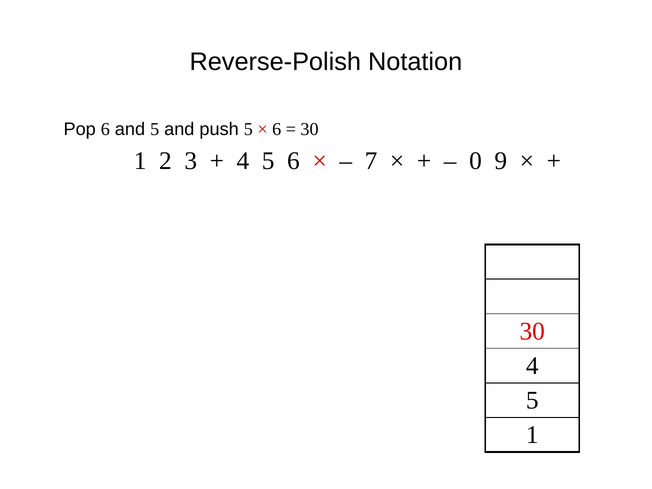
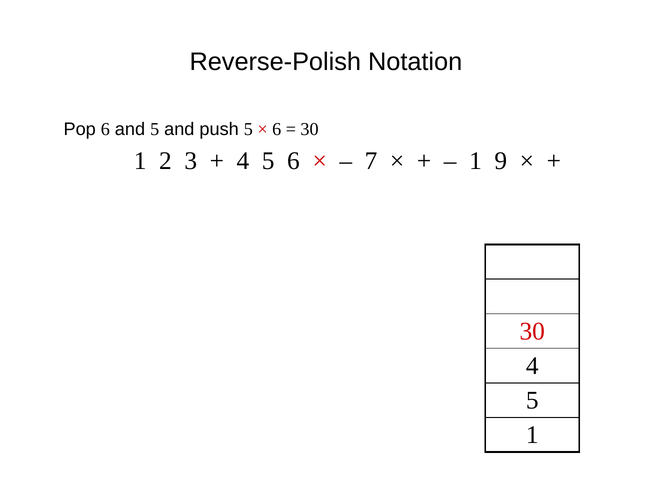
0: 0 -> 1 (475, 161)
